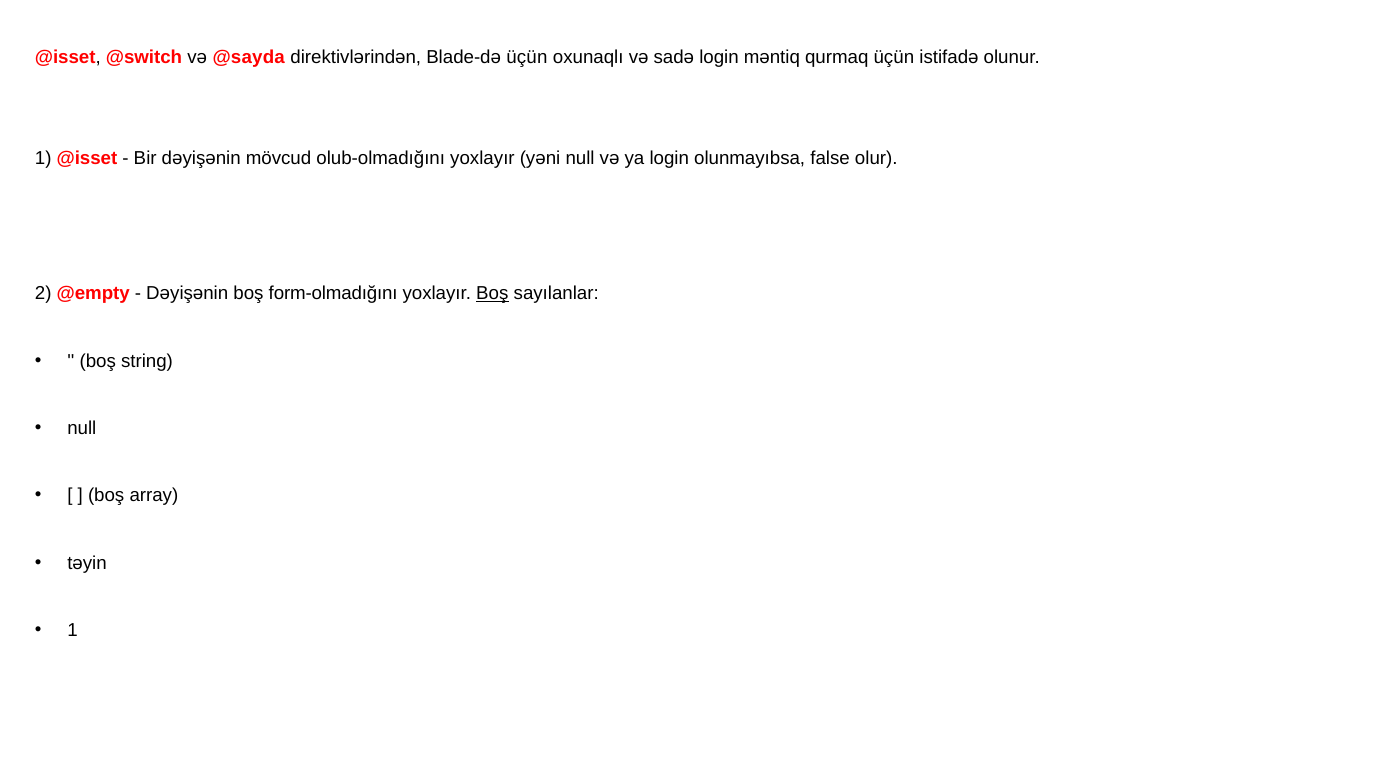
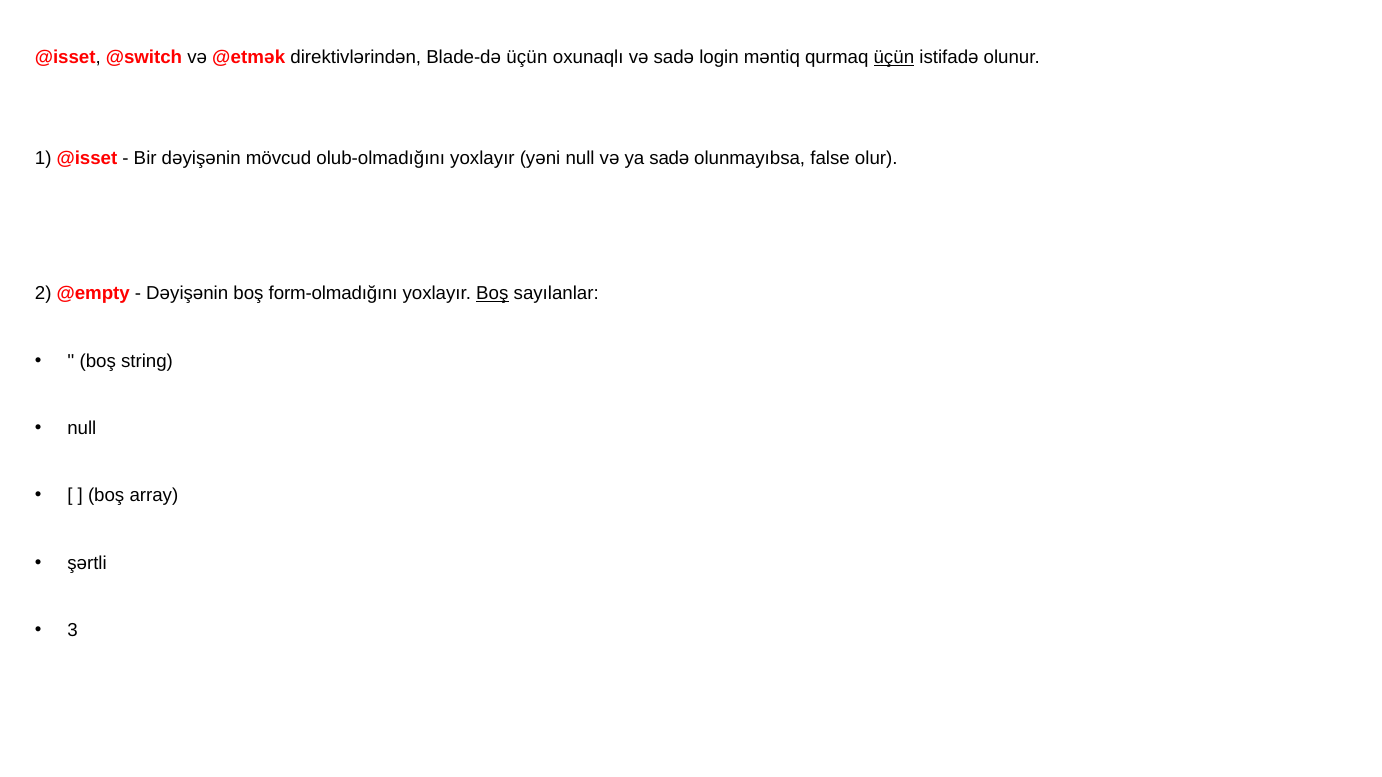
@sayda: @sayda -> @etmək (249, 58)
üçün underline: none -> present (894, 58)
ya login: login -> sadə (669, 159)
təyin: təyin -> şərtli (87, 563)
1: 1 -> 3 (72, 631)
